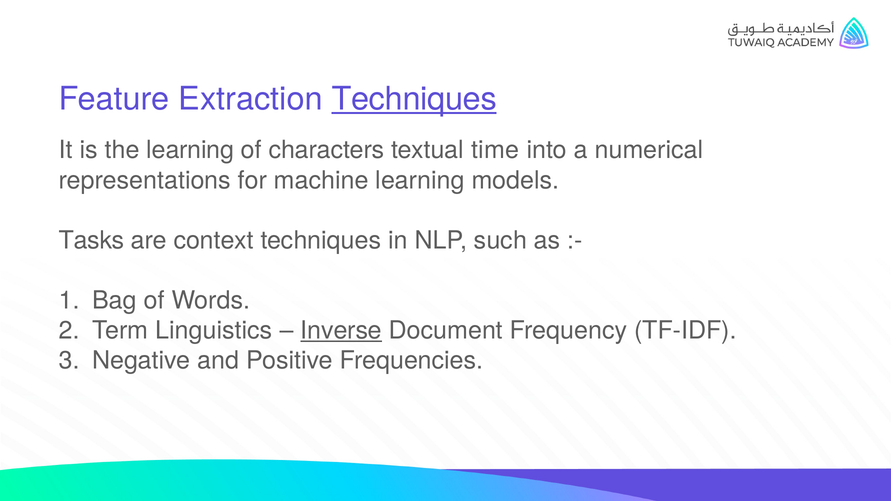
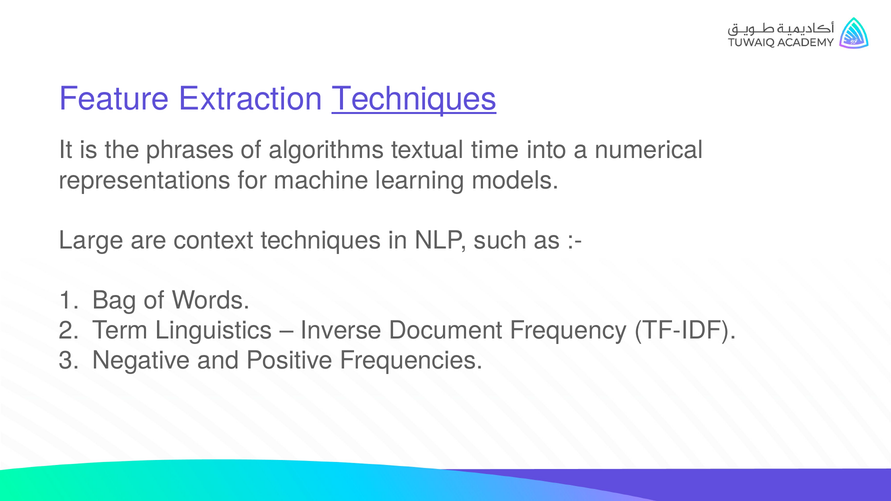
the learning: learning -> phrases (190, 150)
characters: characters -> algorithms (327, 150)
Tasks: Tasks -> Large (91, 240)
Inverse underline: present -> none (341, 331)
